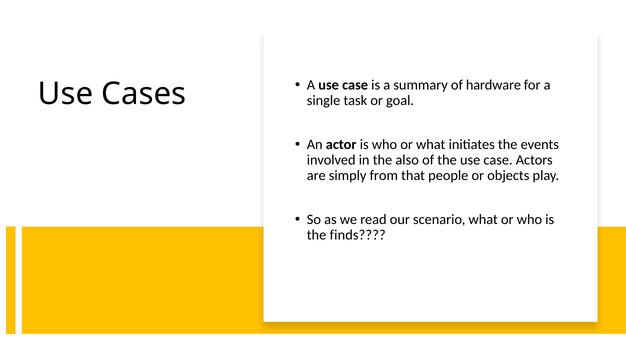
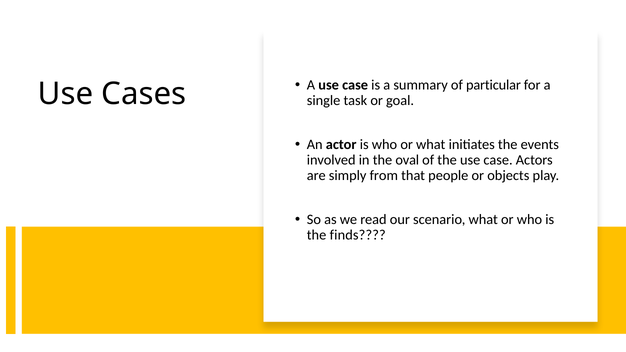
hardware: hardware -> particular (493, 85)
also: also -> oval (407, 160)
